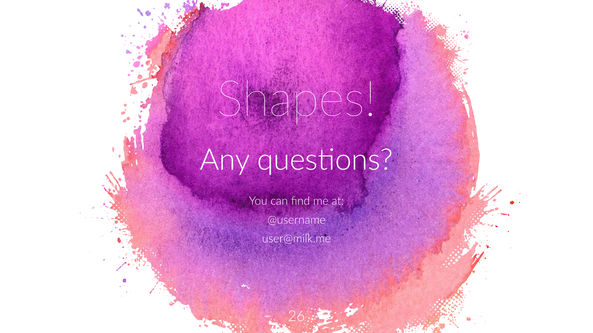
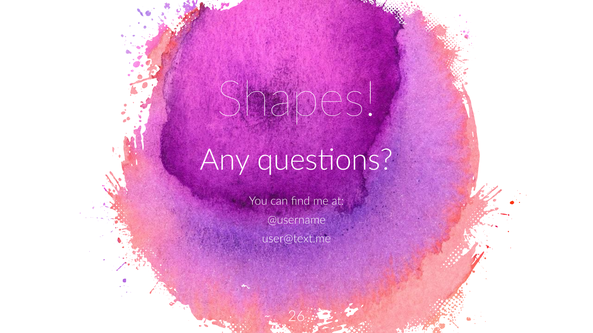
user@milk.me: user@milk.me -> user@text.me (296, 239)
